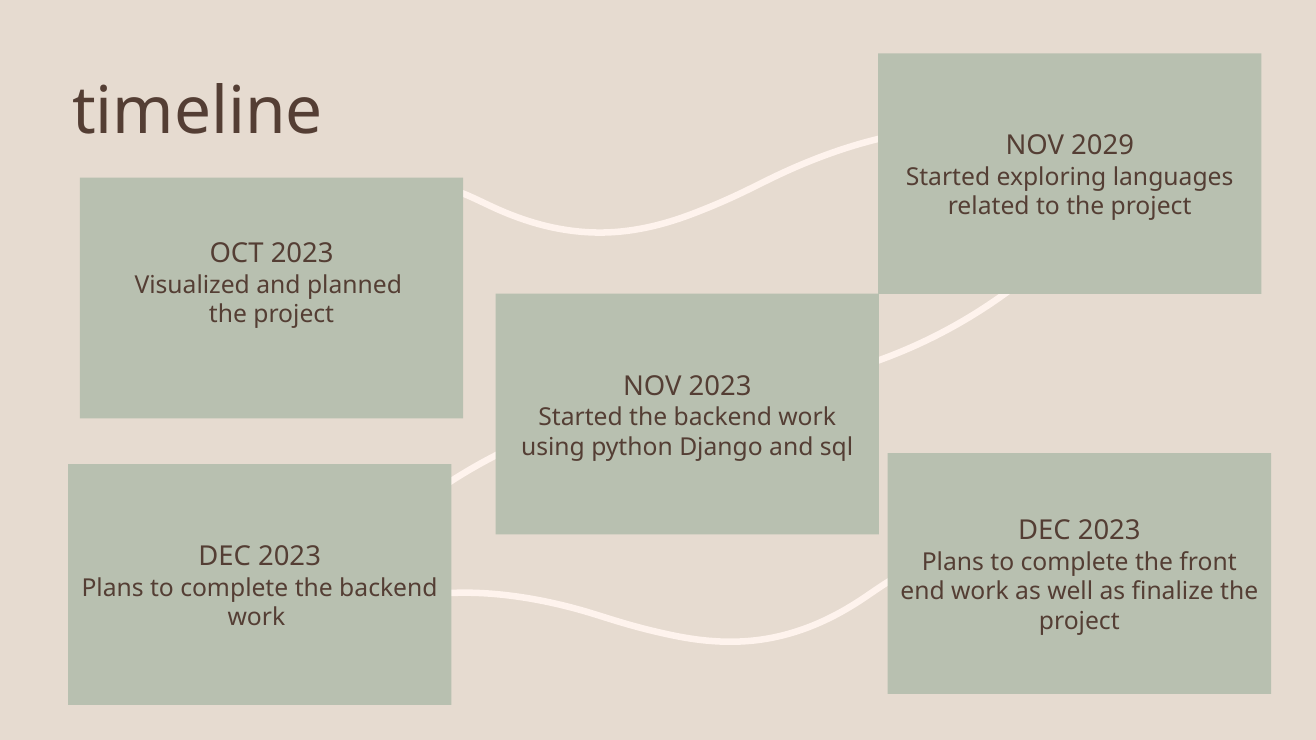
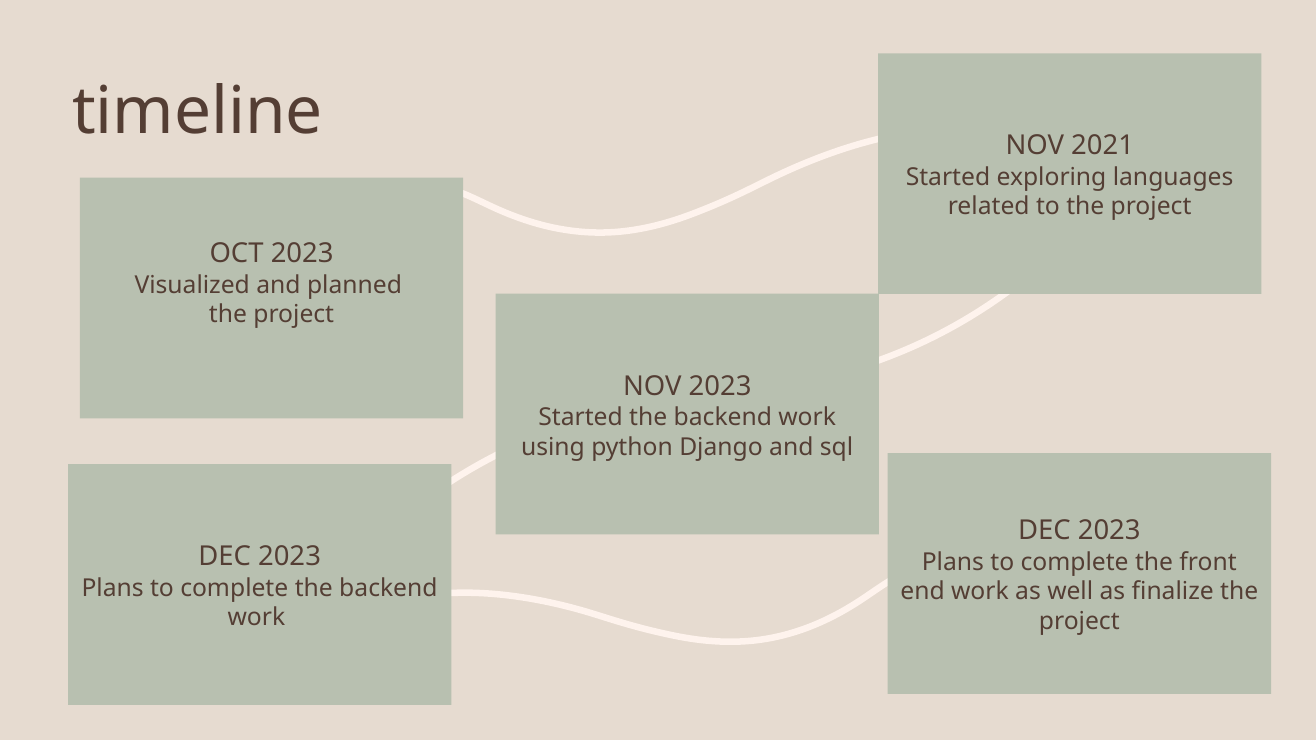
2029: 2029 -> 2021 (1103, 146)
